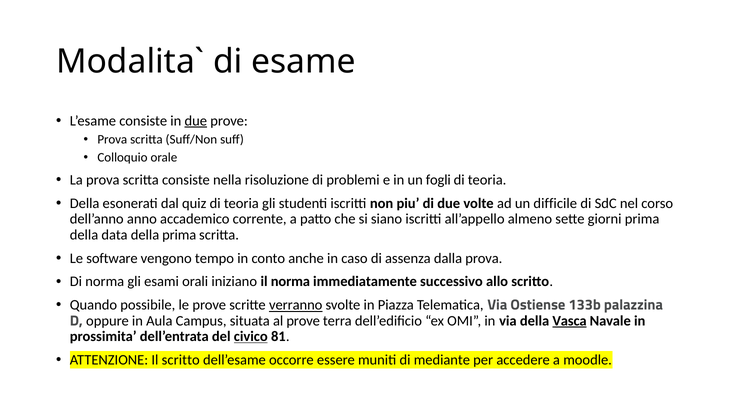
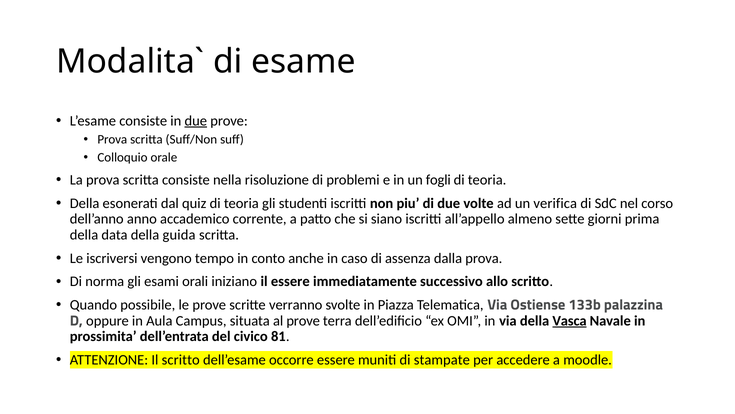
difficile: difficile -> verifica (555, 203)
della prima: prima -> guida (179, 235)
software: software -> iscriversi (112, 258)
il norma: norma -> essere (290, 281)
verranno underline: present -> none (296, 305)
civico underline: present -> none (251, 336)
mediante: mediante -> stampate (442, 359)
